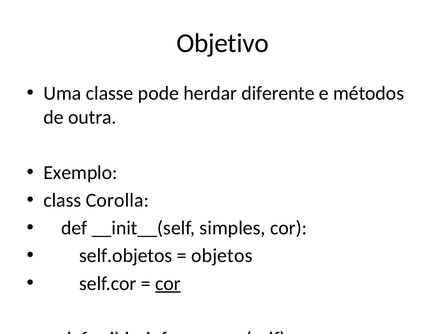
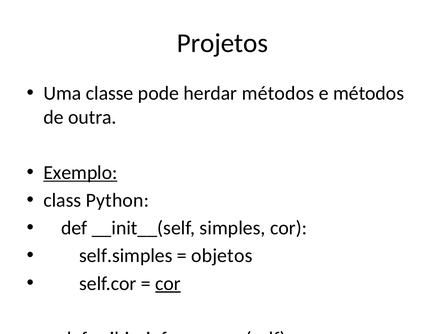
Objetivo: Objetivo -> Projetos (222, 43)
herdar diferente: diferente -> métodos (278, 93)
Exemplo underline: none -> present (80, 172)
Corolla: Corolla -> Python (117, 200)
self.objetos: self.objetos -> self.simples (126, 256)
